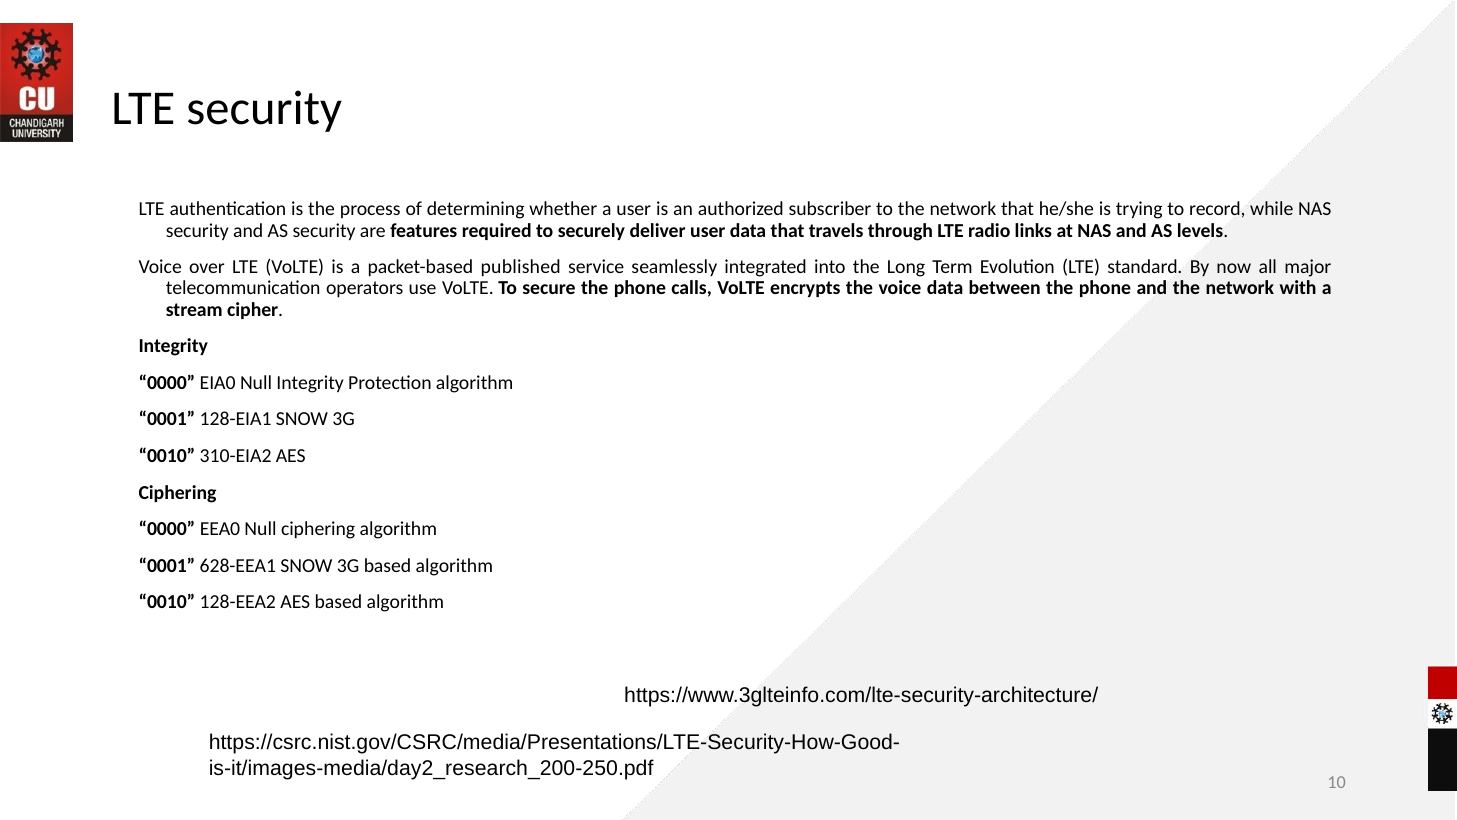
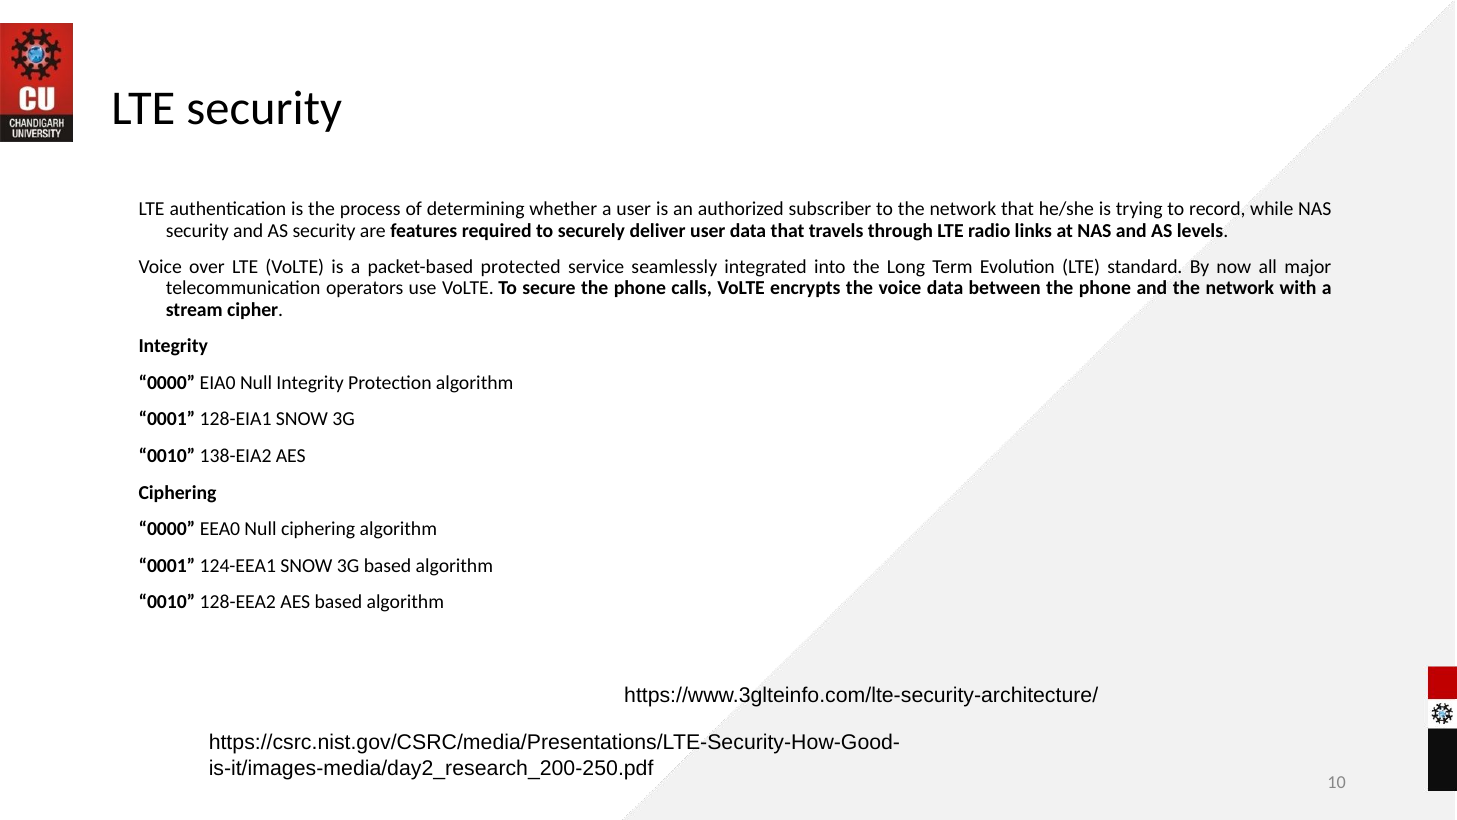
published: published -> protected (521, 267)
310-EIA2: 310-EIA2 -> 138-EIA2 (236, 456)
628-EEA1: 628-EEA1 -> 124-EEA1 (238, 565)
